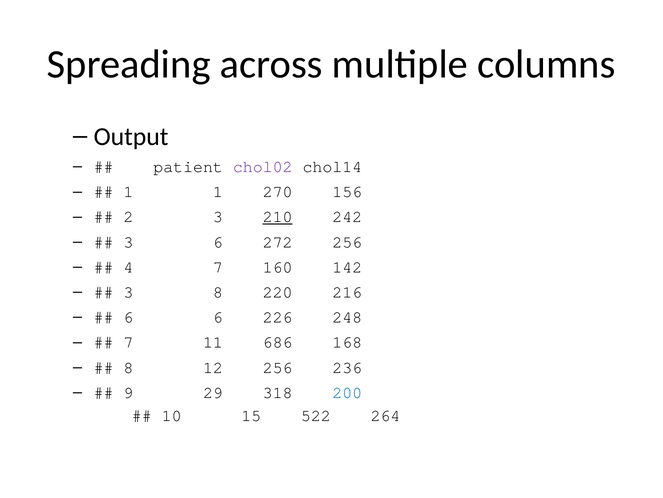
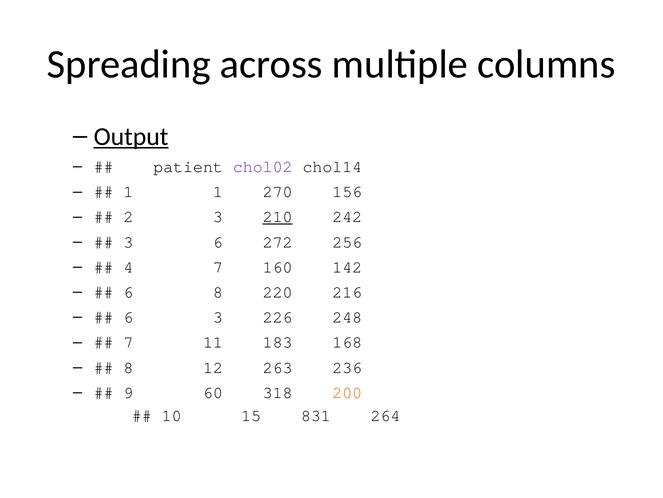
Output underline: none -> present (131, 137)
3: 3 -> 6 (128, 292)
6 6: 6 -> 3 (218, 317)
686: 686 -> 183 (278, 342)
12 256: 256 -> 263 (278, 367)
29: 29 -> 60 (213, 392)
200 colour: blue -> orange (347, 392)
522: 522 -> 831 (316, 415)
